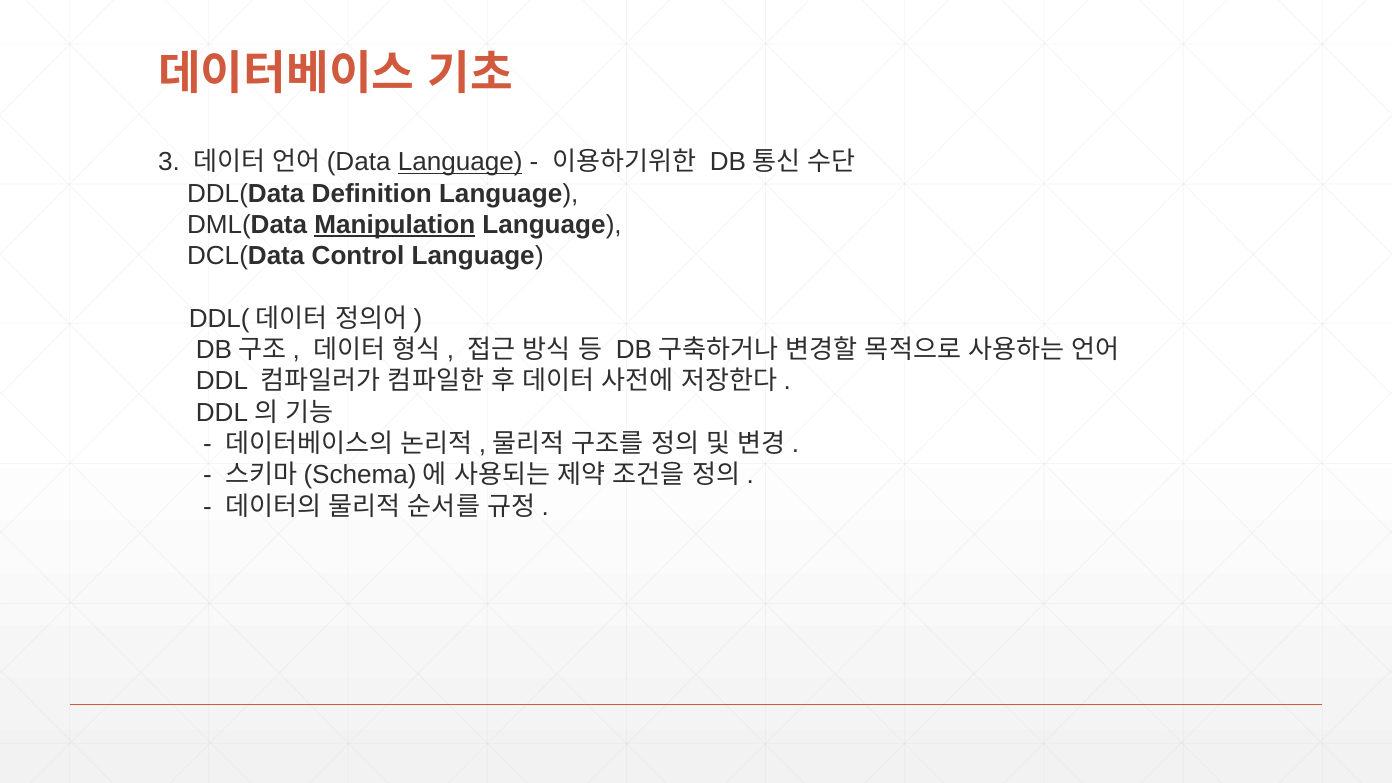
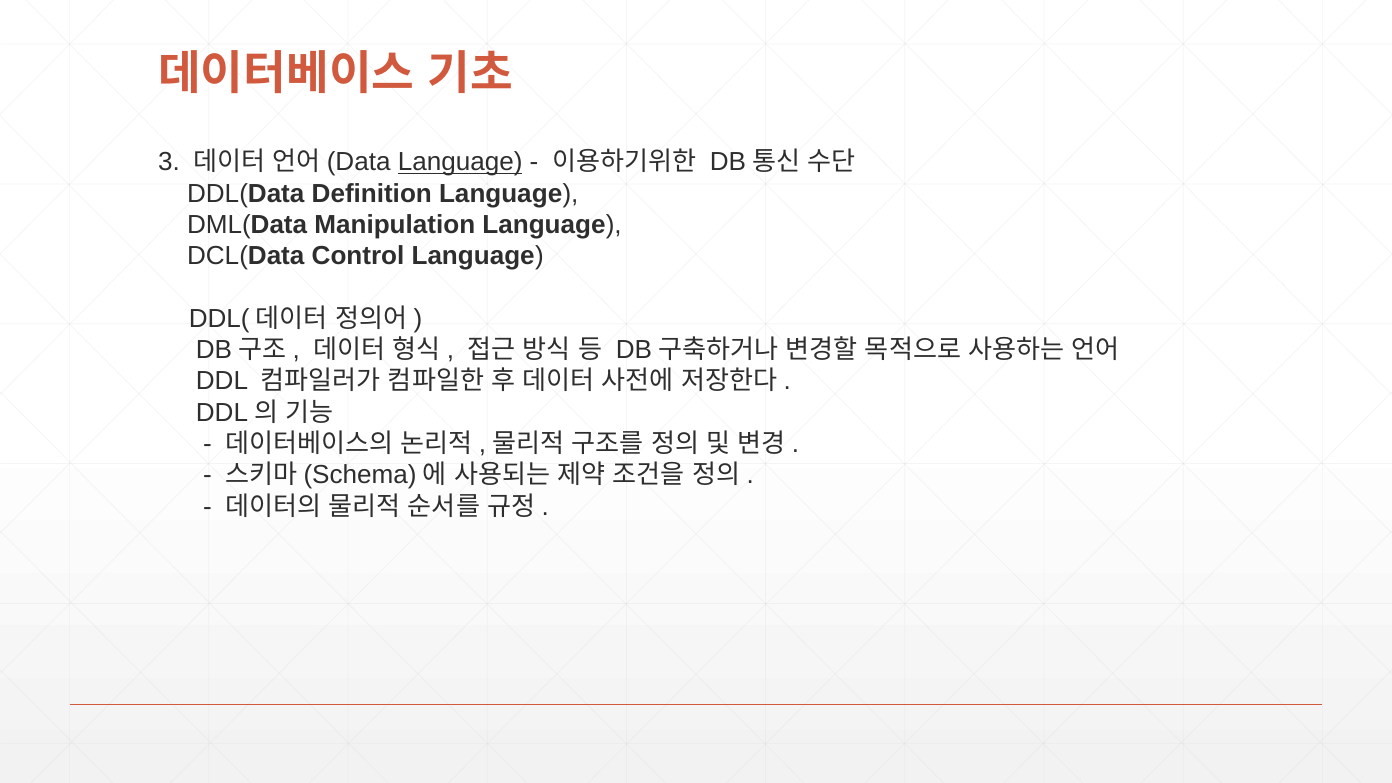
Manipulation underline: present -> none (395, 225)
